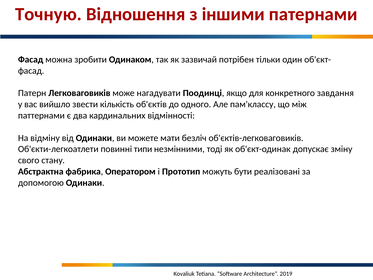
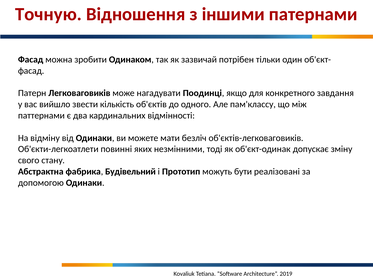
типи: типи -> яких (143, 149)
Оператором: Оператором -> Будівельний (130, 171)
